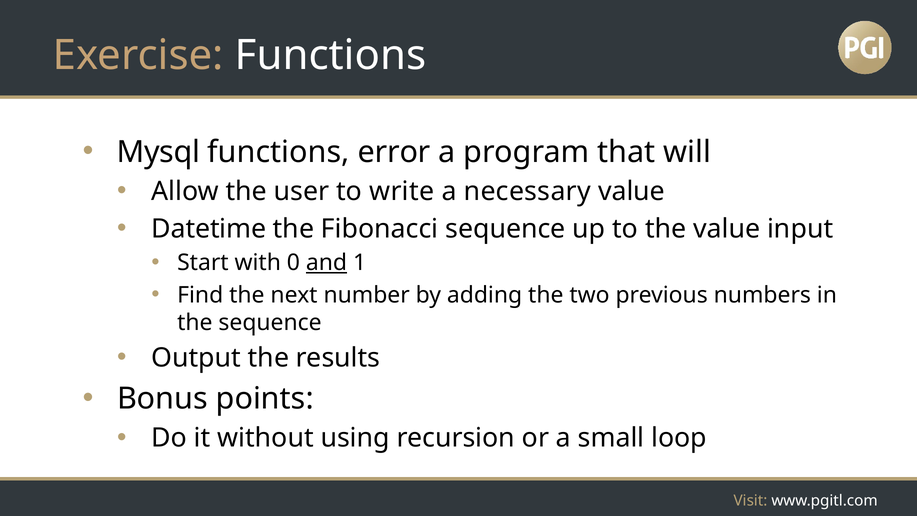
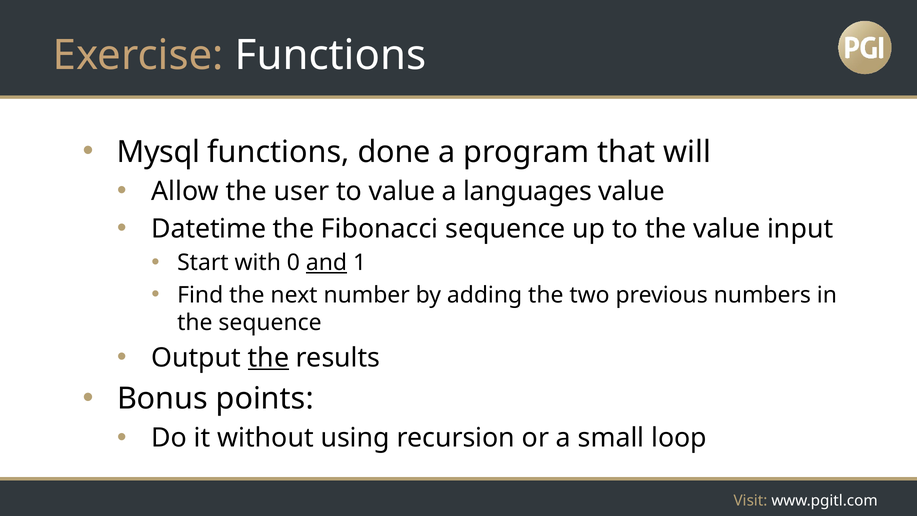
error: error -> done (394, 152)
to write: write -> value (402, 191)
necessary: necessary -> languages (528, 191)
the underline: none -> present (268, 358)
